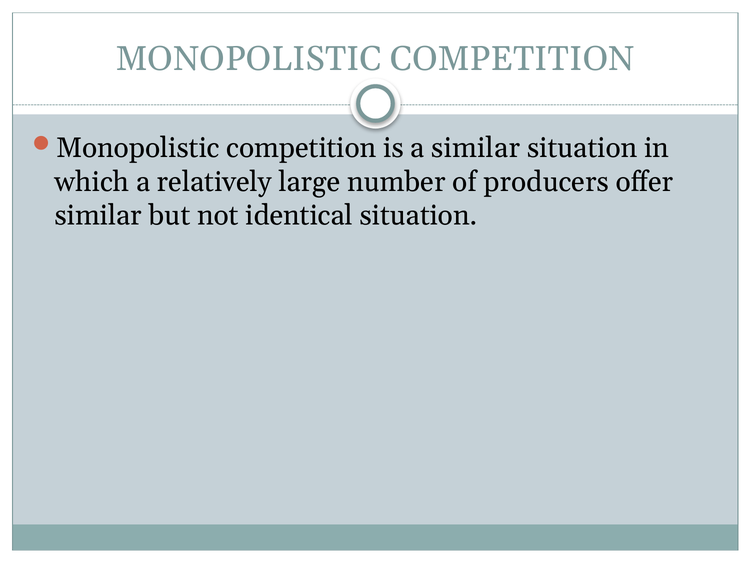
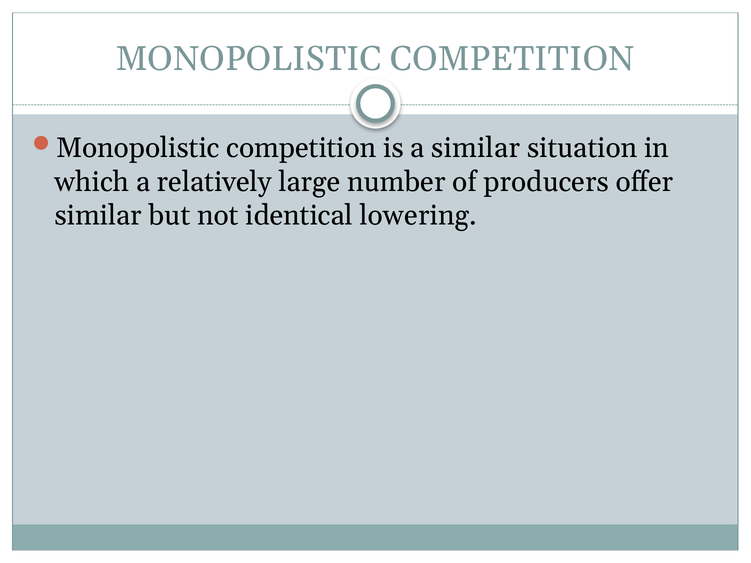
identical situation: situation -> lowering (418, 216)
